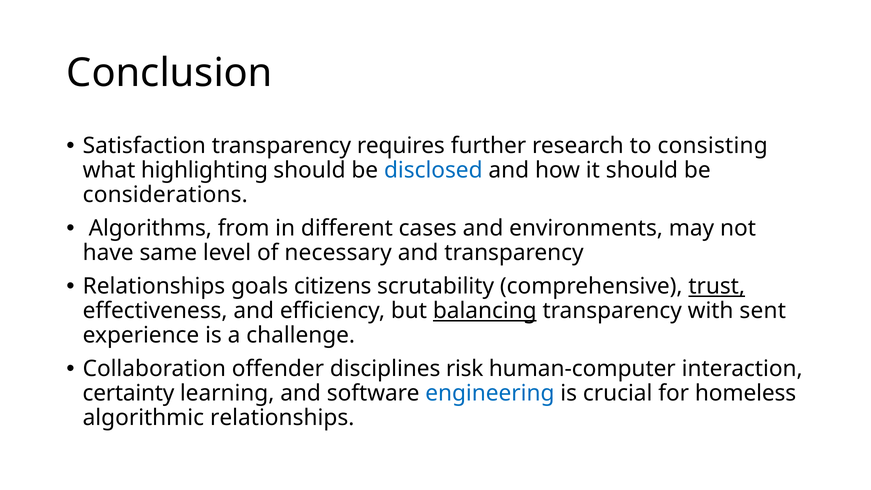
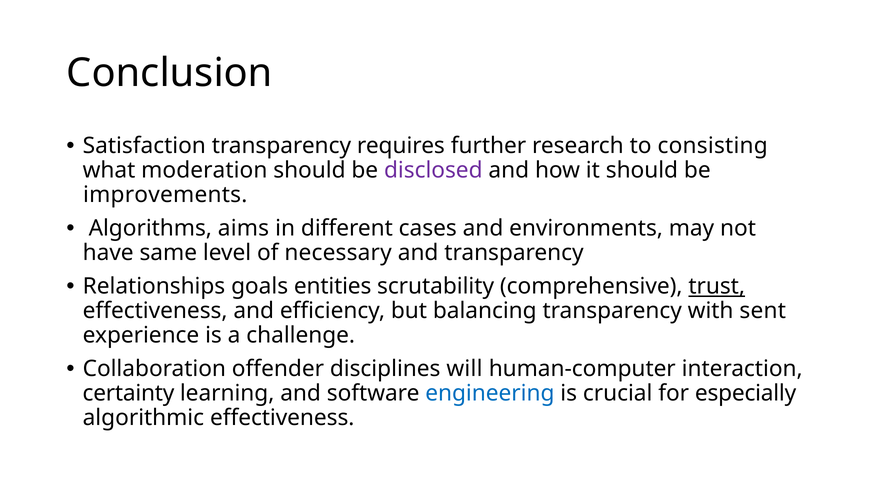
highlighting: highlighting -> moderation (204, 170)
disclosed colour: blue -> purple (433, 170)
considerations: considerations -> improvements (165, 195)
from: from -> aims (243, 228)
citizens: citizens -> entities (333, 286)
balancing underline: present -> none (485, 311)
risk: risk -> will (464, 369)
homeless: homeless -> especially (746, 393)
algorithmic relationships: relationships -> effectiveness (282, 418)
